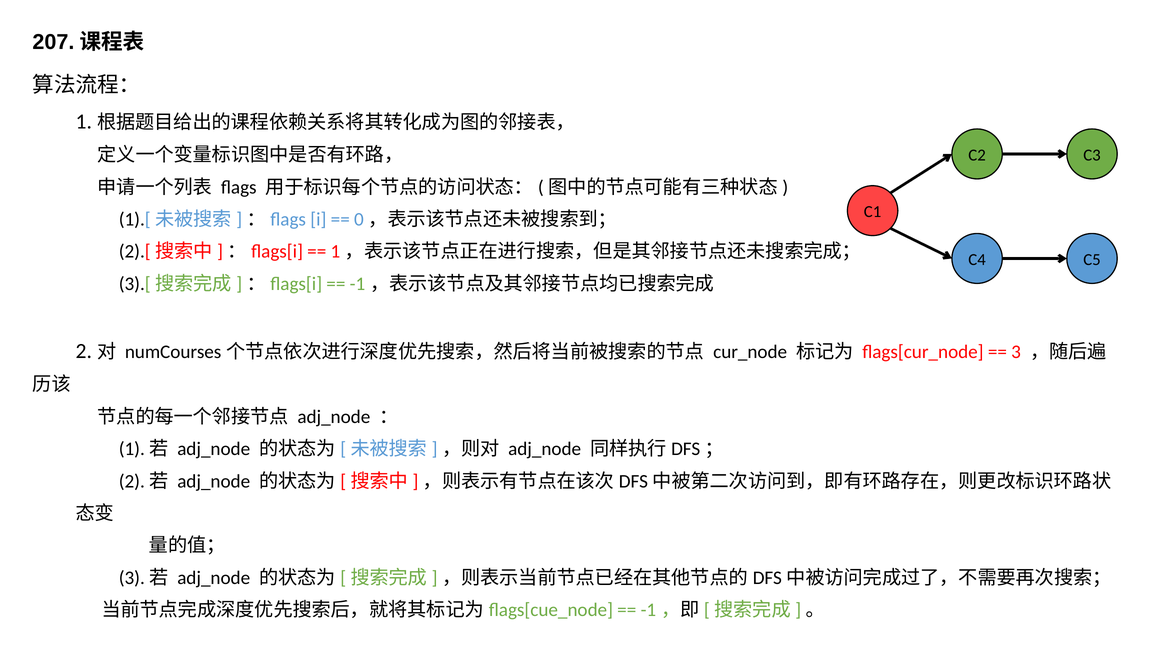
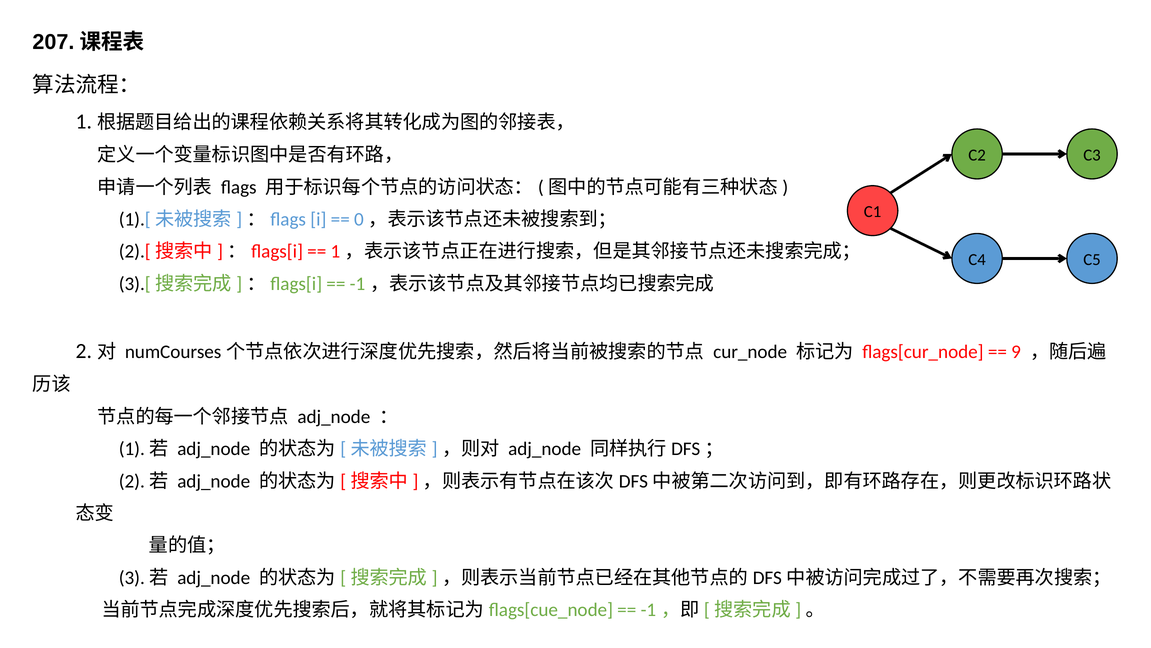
3: 3 -> 9 (1016, 352)
